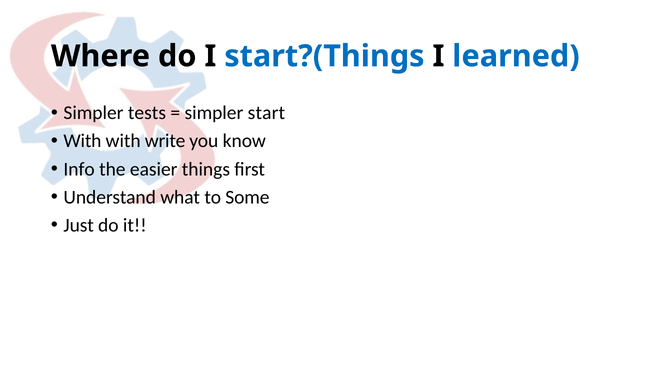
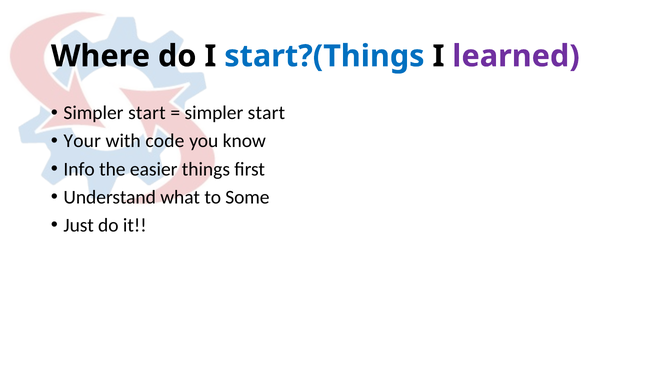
learned colour: blue -> purple (516, 56)
tests: tests -> start (147, 113)
With: With -> Your (82, 141)
write: write -> code (165, 141)
